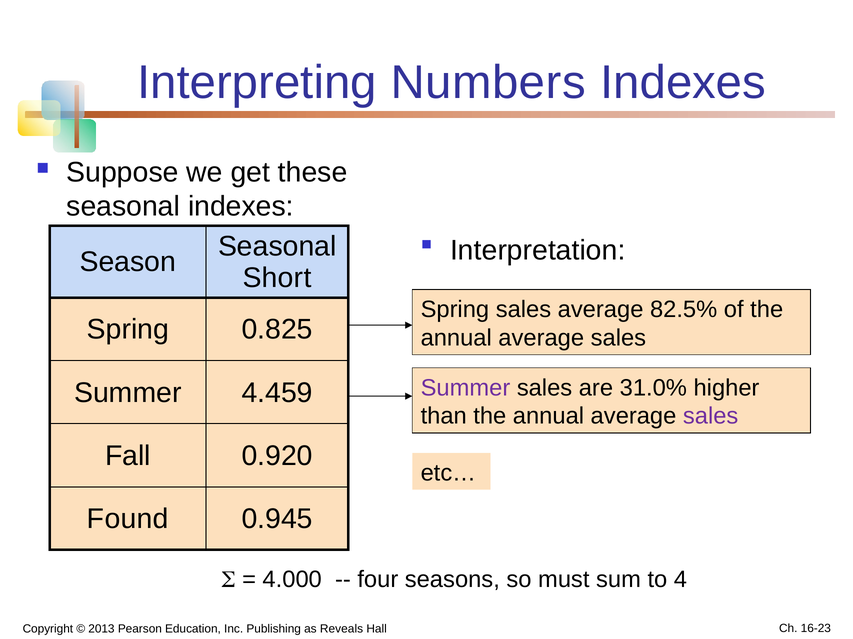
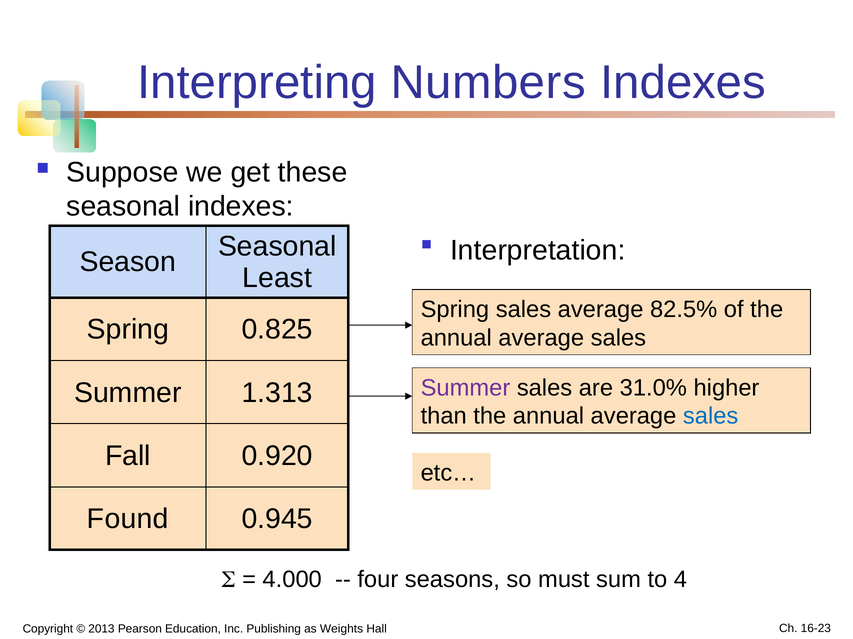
Short: Short -> Least (277, 278)
4.459: 4.459 -> 1.313 (277, 393)
sales colour: purple -> blue (711, 417)
Reveals: Reveals -> Weights (342, 629)
